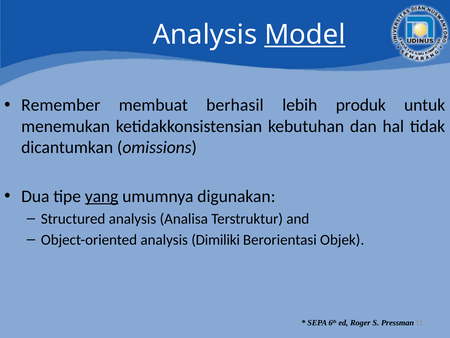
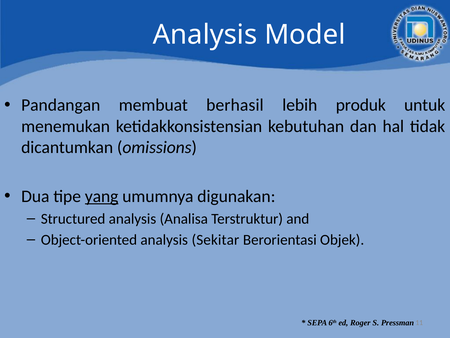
Model underline: present -> none (305, 35)
Remember: Remember -> Pandangan (61, 105)
Dimiliki: Dimiliki -> Sekitar (215, 239)
